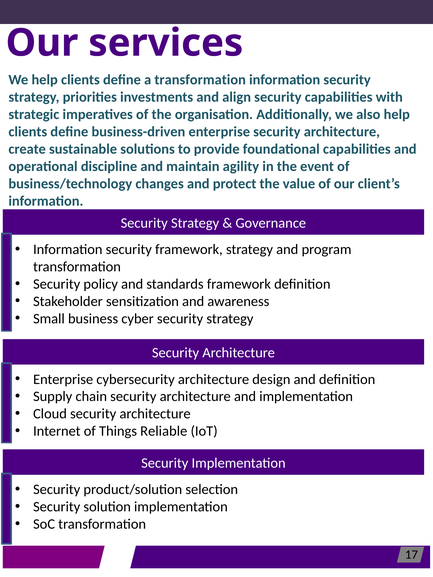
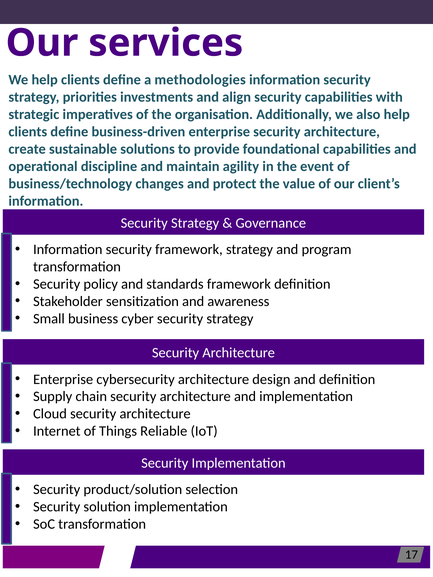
a transformation: transformation -> methodologies (200, 80)
